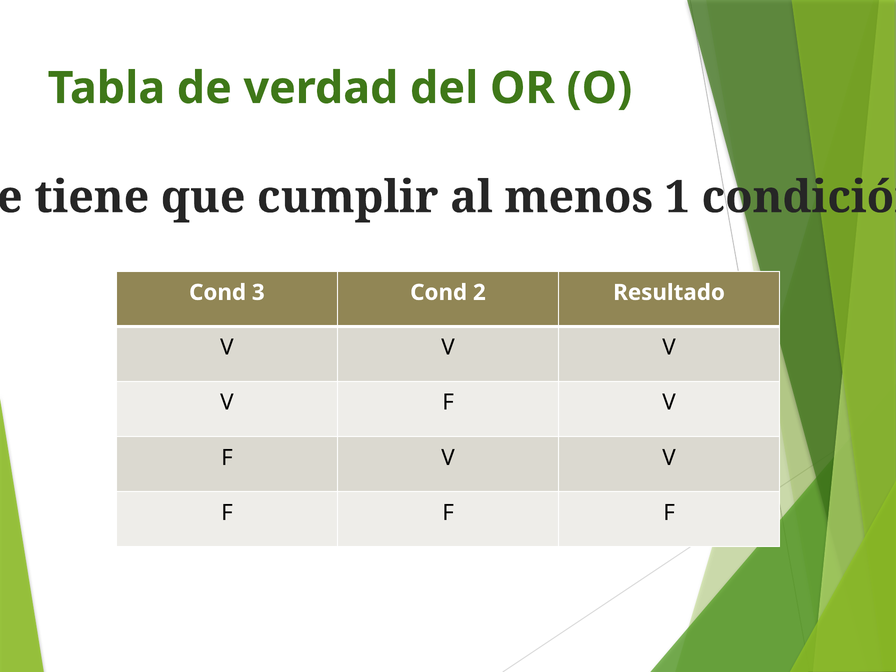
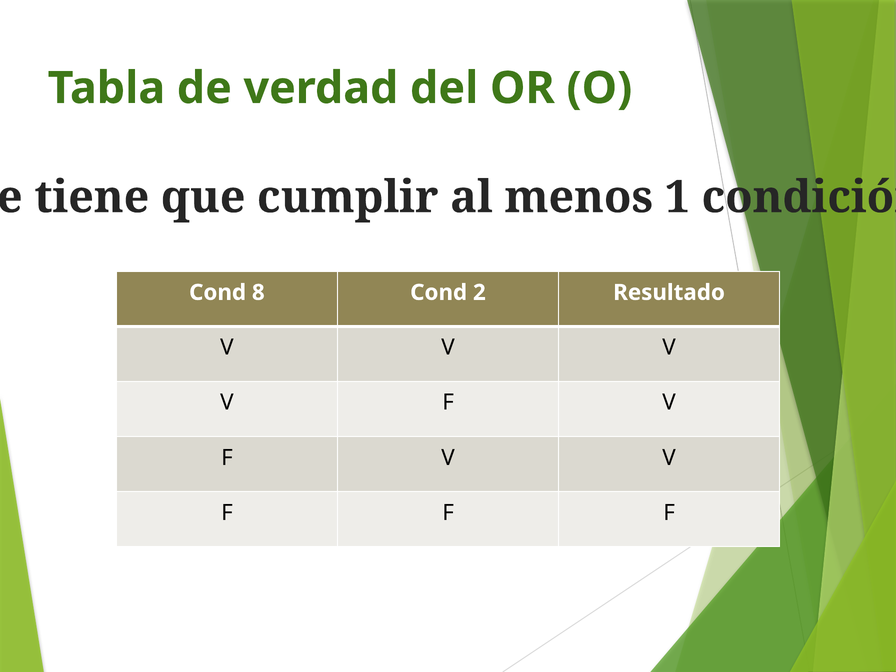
3: 3 -> 8 (258, 293)
